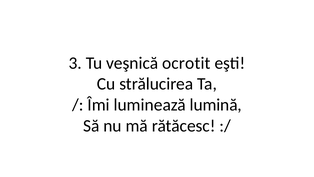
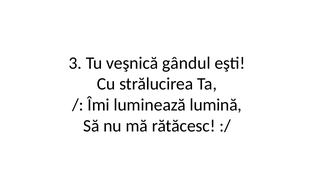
ocrotit: ocrotit -> gândul (186, 63)
